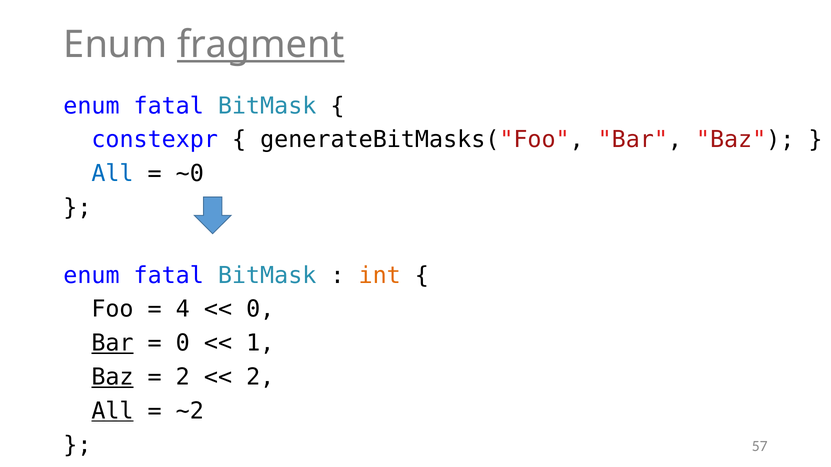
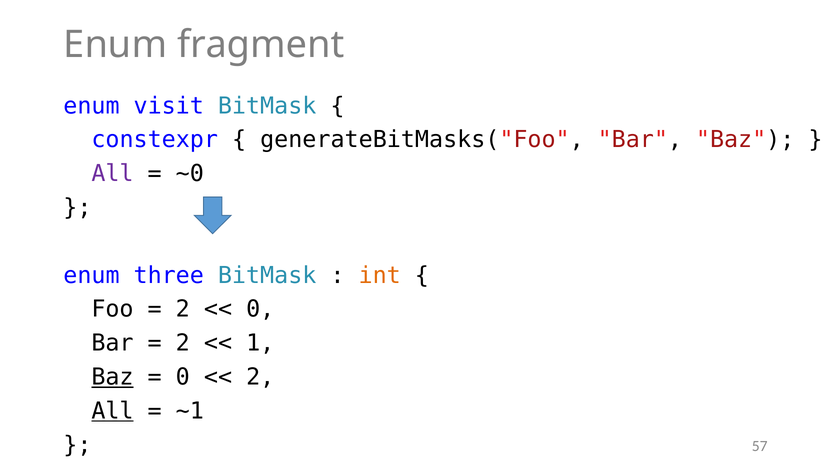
fragment underline: present -> none (261, 45)
fatal: fatal -> visit (169, 106)
All colour: blue -> purple (112, 174)
fatal: fatal -> three (169, 276)
4: 4 -> 2 (183, 310)
Bar underline: present -> none (112, 343)
0: 0 -> 2 (183, 343)
2: 2 -> 0 (183, 377)
~2: ~2 -> ~1 (190, 411)
